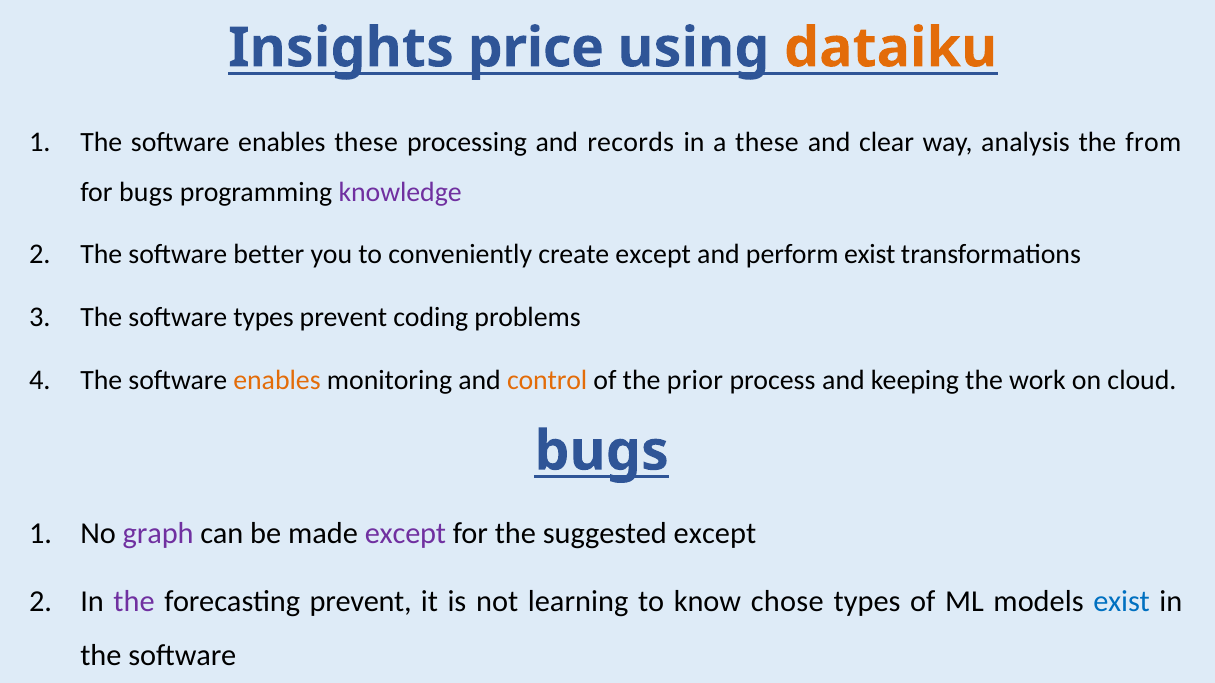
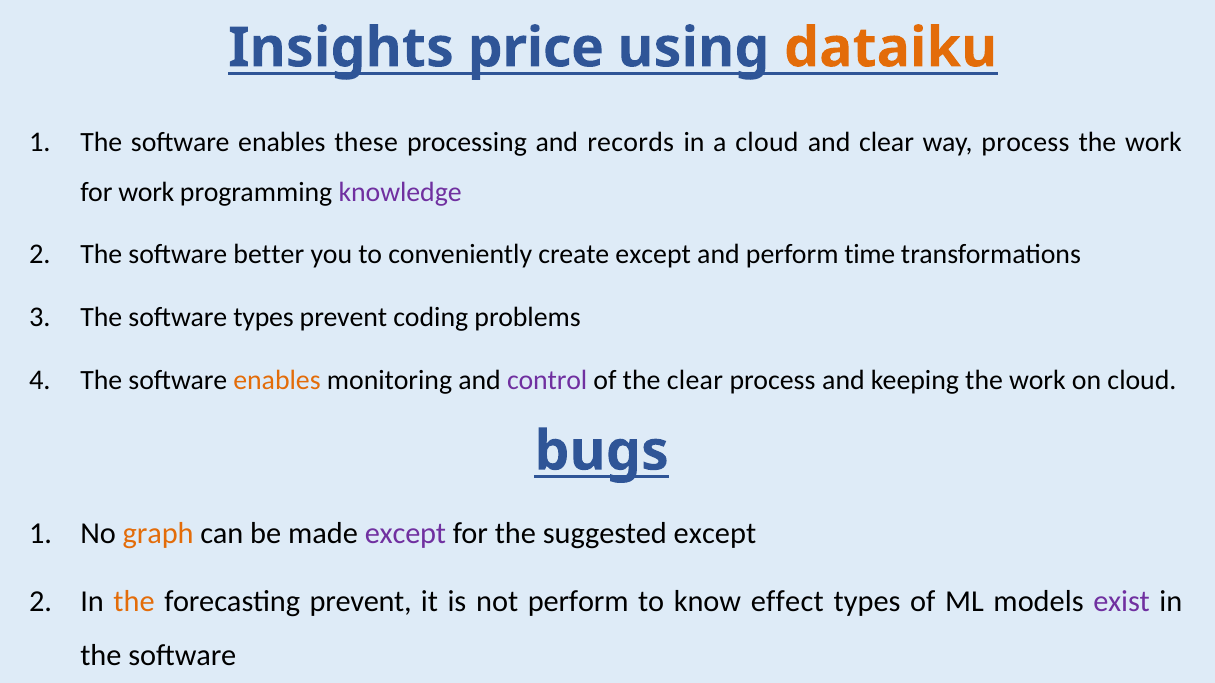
a these: these -> cloud (767, 142)
way analysis: analysis -> process (1025, 142)
from: from -> work (1153, 142)
for bugs: bugs -> work (146, 192)
perform exist: exist -> time (870, 255)
control colour: orange -> purple (547, 380)
the prior: prior -> clear (695, 380)
graph colour: purple -> orange (158, 534)
the colour: purple -> orange (134, 602)
not learning: learning -> perform (578, 602)
chose: chose -> effect (787, 602)
exist colour: blue -> purple (1122, 602)
